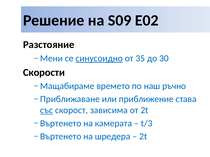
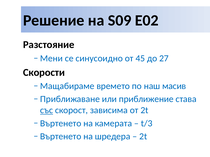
синусоидно underline: present -> none (99, 59)
35: 35 -> 45 (140, 59)
30: 30 -> 27 (164, 59)
ръчно: ръчно -> масив (174, 86)
